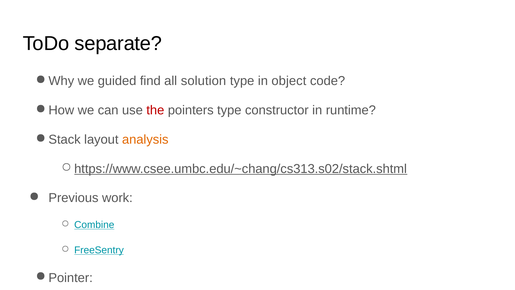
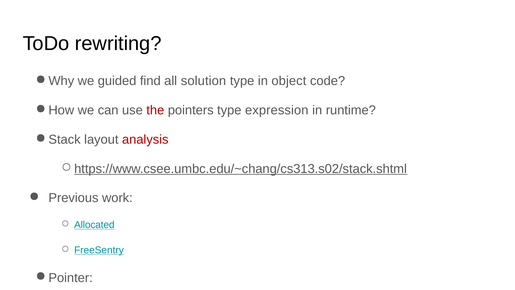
separate: separate -> rewriting (118, 44)
constructor: constructor -> expression (277, 110)
analysis colour: orange -> red (145, 139)
Combine: Combine -> Allocated (94, 225)
